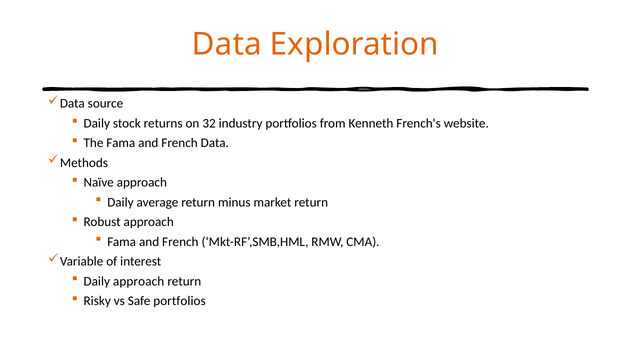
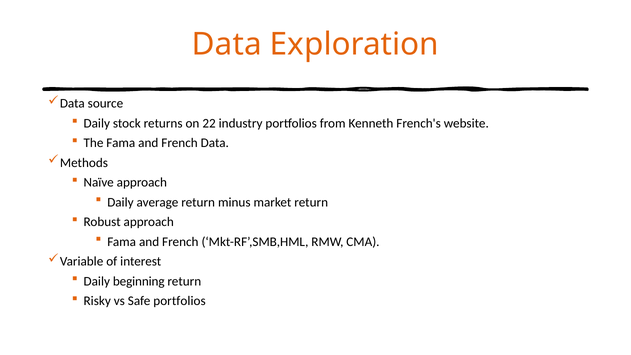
32: 32 -> 22 (209, 123)
Daily approach: approach -> beginning (139, 281)
